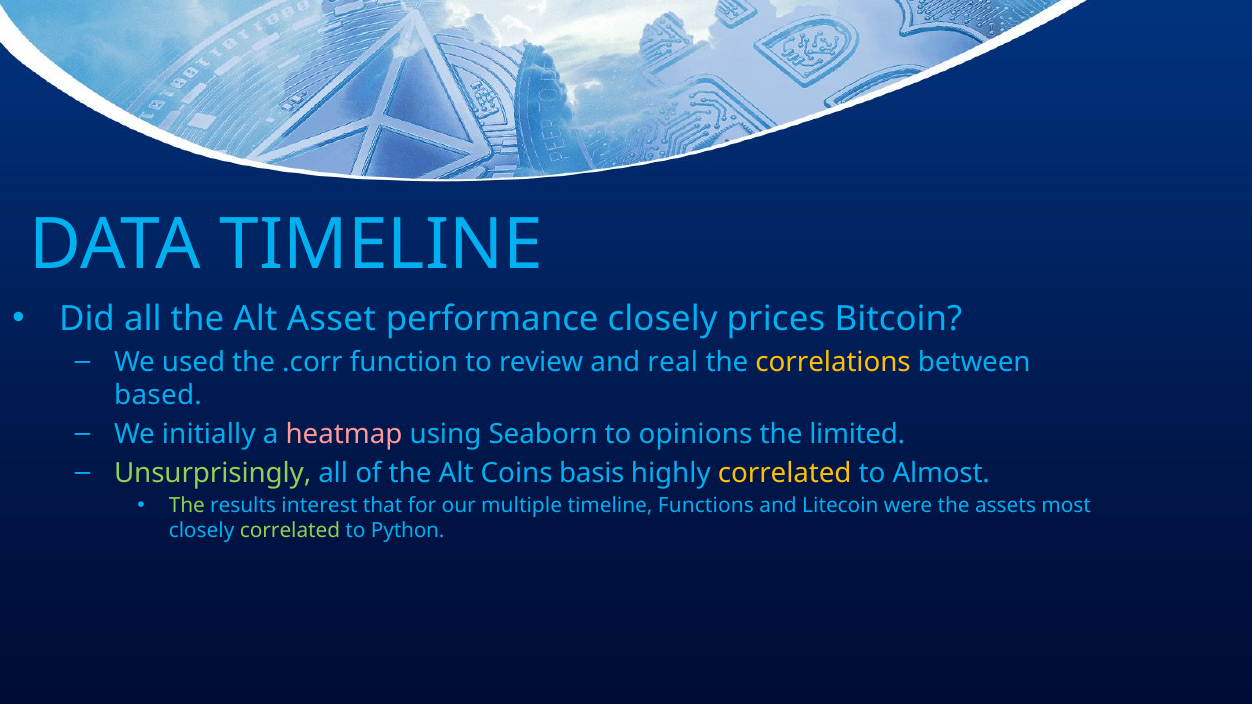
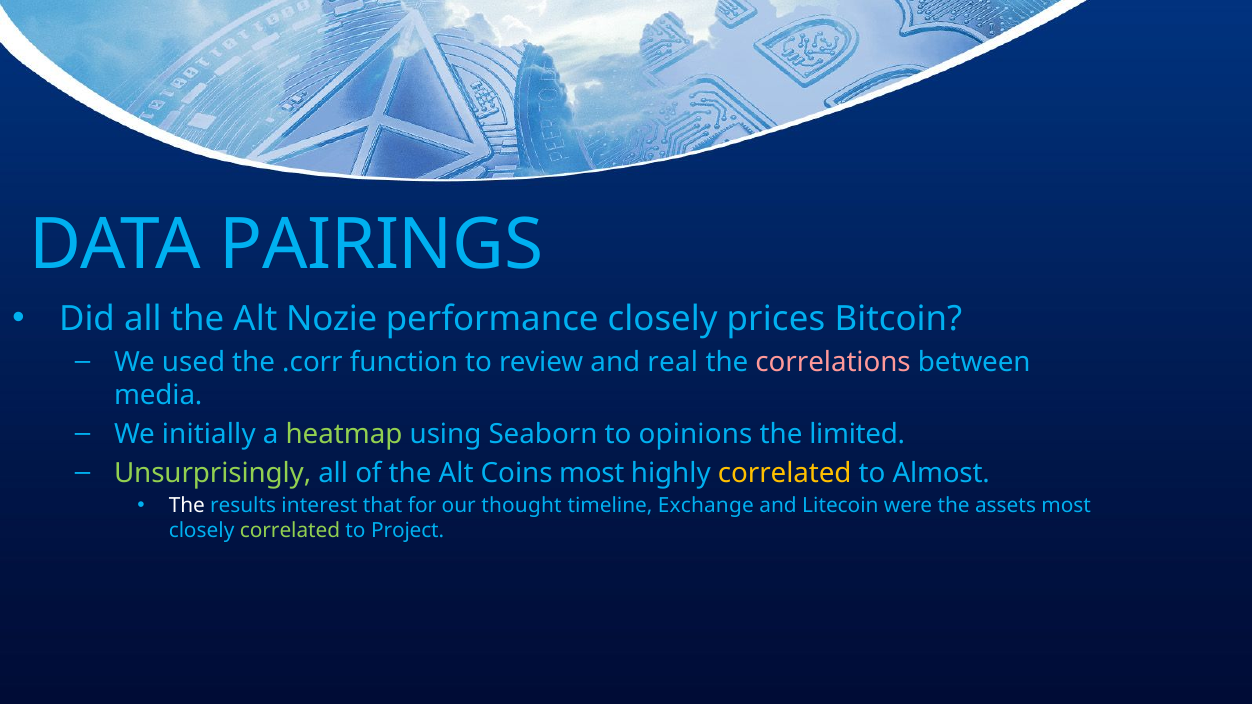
DATA TIMELINE: TIMELINE -> PAIRINGS (382, 245)
Asset: Asset -> Nozie (332, 319)
correlations colour: yellow -> pink (833, 362)
based: based -> media (158, 395)
heatmap colour: pink -> light green (344, 434)
Coins basis: basis -> most (592, 473)
The colour: light green -> white (187, 506)
multiple: multiple -> thought (521, 506)
Functions: Functions -> Exchange (706, 506)
Python: Python -> Project (408, 531)
